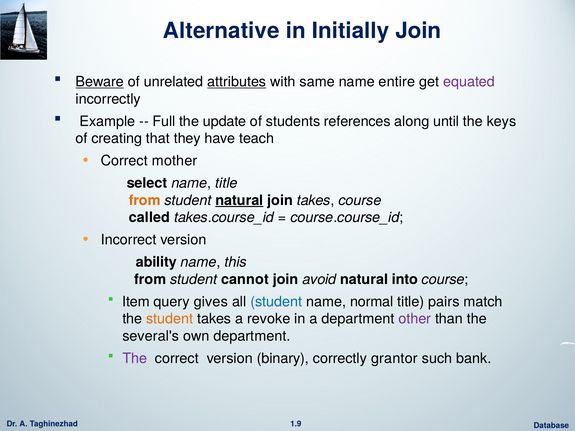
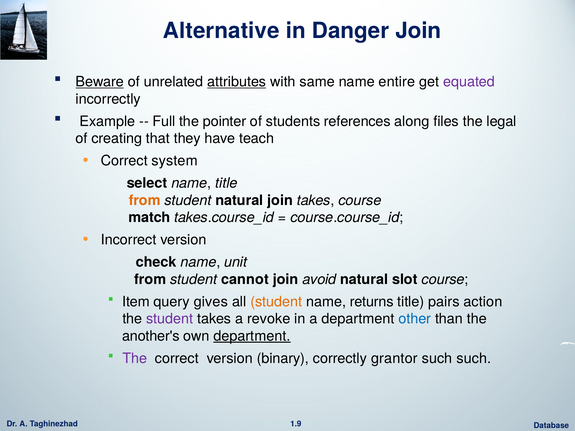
Initially: Initially -> Danger (350, 31)
update: update -> pointer (225, 121)
until: until -> files (446, 121)
keys: keys -> legal (502, 121)
mother: mother -> system (175, 161)
natural underline: present -> none (239, 200)
called: called -> match (150, 218)
ability: ability -> check (156, 262)
this: this -> unit (236, 262)
into: into -> slot (405, 279)
student colour: blue -> orange (276, 302)
normal: normal -> returns (372, 302)
match: match -> action (483, 302)
student colour: orange -> purple (170, 319)
other colour: purple -> blue (415, 319)
several's: several's -> another's (151, 336)
department underline: none -> present (252, 336)
such bank: bank -> such (474, 359)
